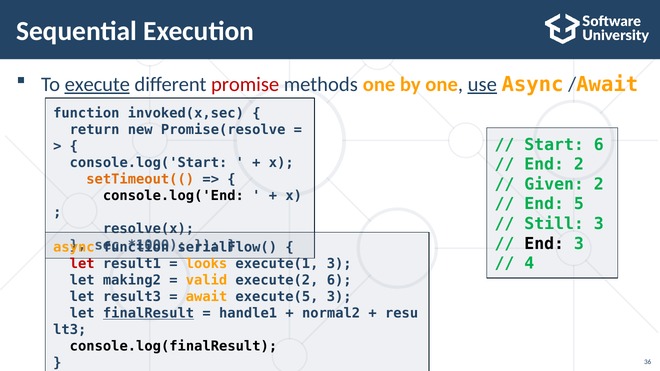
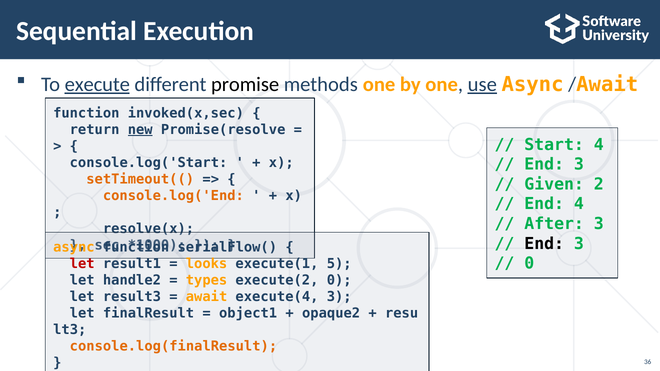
promise colour: red -> black (245, 84)
new underline: none -> present (140, 130)
Start 6: 6 -> 4 (599, 145)
2: 2 -> 3 (579, 165)
console.log('End colour: black -> orange (173, 196)
End 5: 5 -> 4 (579, 204)
Still: Still -> After (554, 224)
4: 4 -> 0 (529, 264)
execute(1 3: 3 -> 5 (339, 264)
making2: making2 -> handle2 (132, 281)
valid: valid -> types (207, 281)
execute(2 6: 6 -> 0 (339, 281)
execute(5: execute(5 -> execute(4 (277, 297)
finalResult underline: present -> none (149, 314)
handle1: handle1 -> object1 (248, 314)
normal2: normal2 -> opaque2 (331, 314)
console.log(finalResult colour: black -> orange (173, 347)
